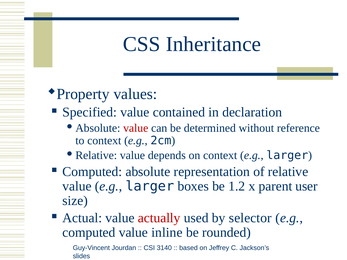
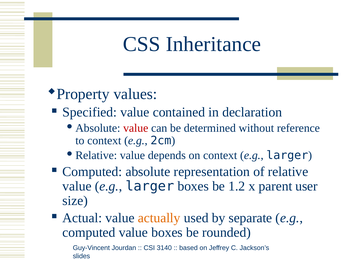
actually colour: red -> orange (159, 218)
selector: selector -> separate (250, 218)
value inline: inline -> boxes (167, 233)
